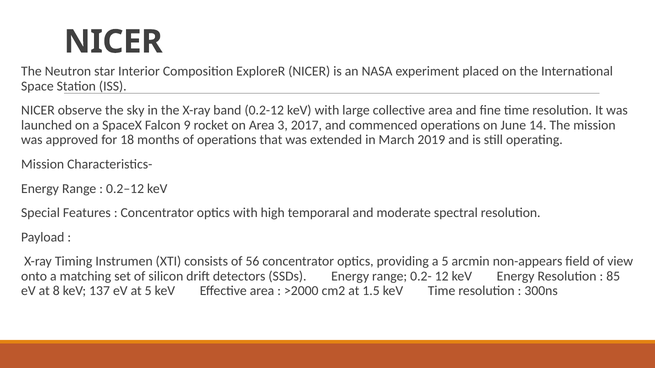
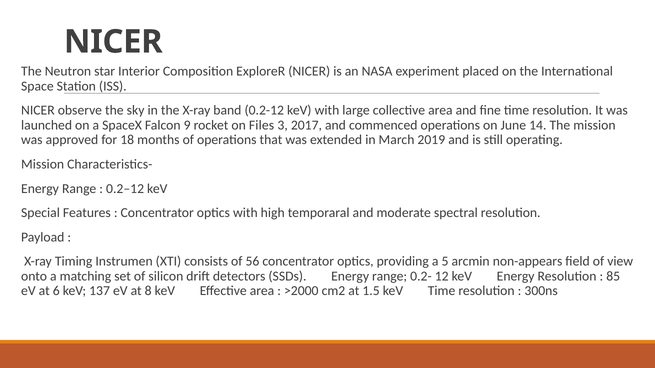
on Area: Area -> Files (262, 125)
8: 8 -> 6 (56, 291)
at 5: 5 -> 8 (148, 291)
